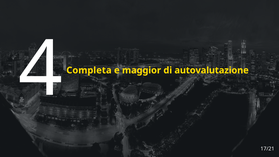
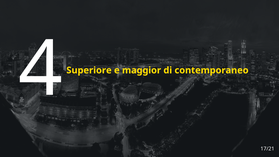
Completa: Completa -> Superiore (89, 70)
autovalutazione: autovalutazione -> contemporaneo (212, 70)
